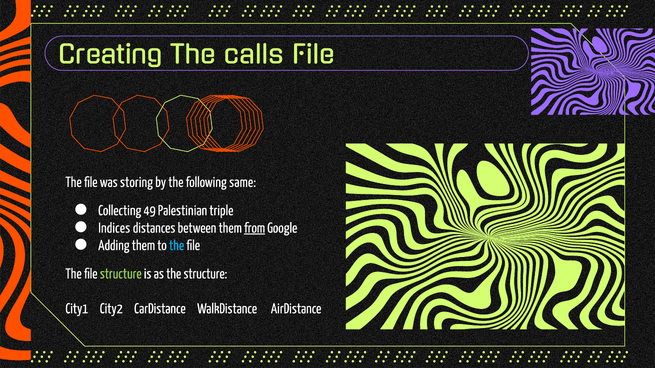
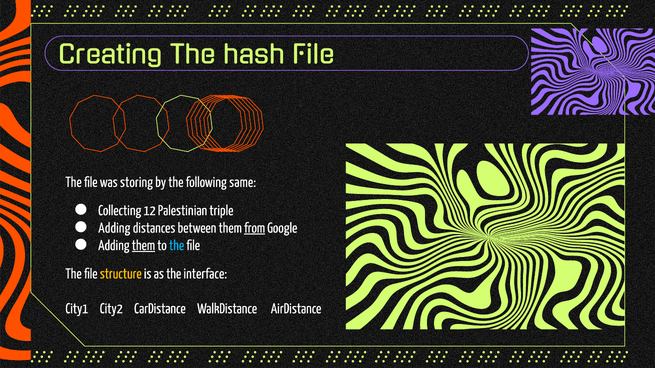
calls: calls -> hash (254, 55)
49: 49 -> 12 (150, 211)
Indices: Indices -> Adding (114, 228)
them underline: none -> present (143, 246)
structure colour: light green -> yellow (121, 274)
the structure: structure -> interface (205, 274)
